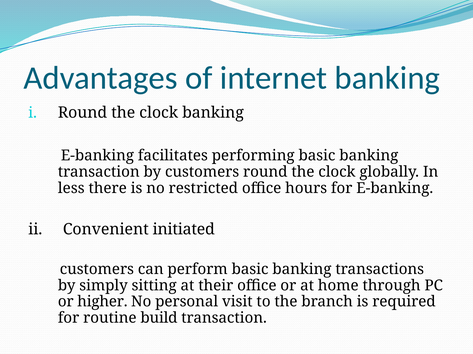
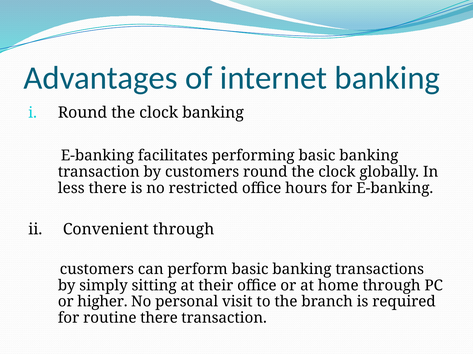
Convenient initiated: initiated -> through (184, 230)
routine build: build -> there (159, 319)
